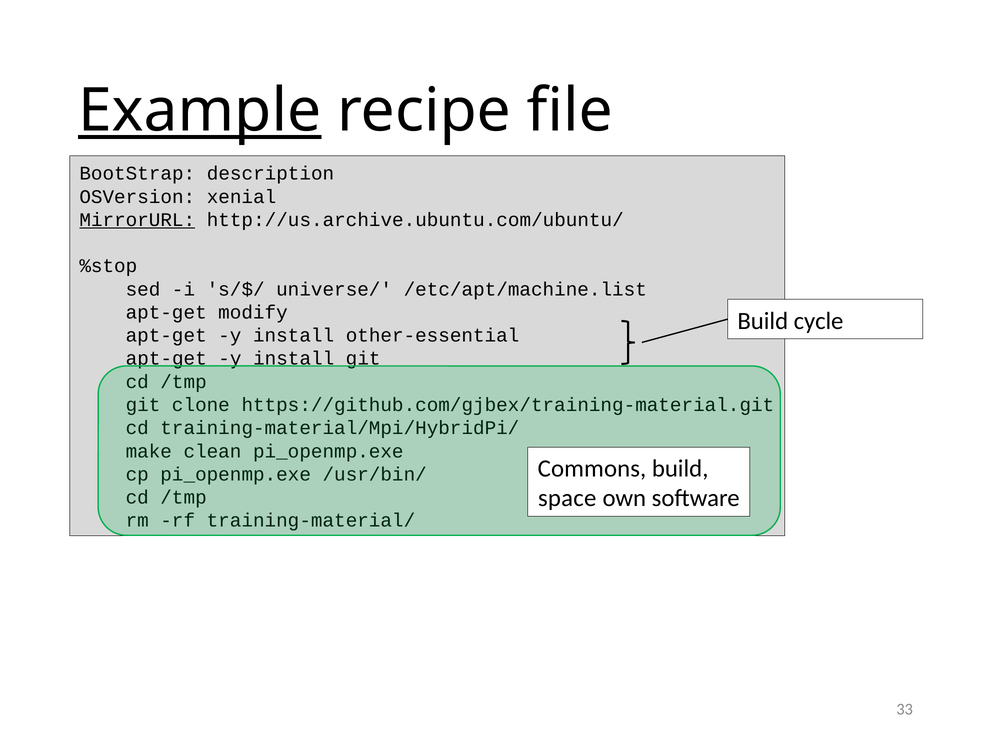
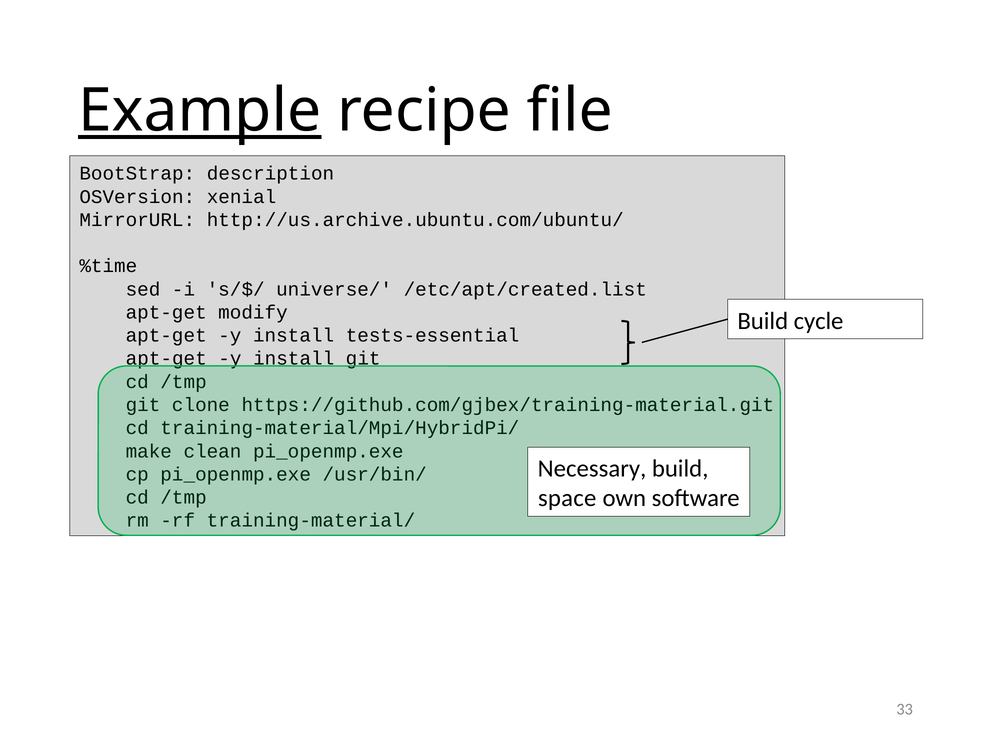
MirrorURL underline: present -> none (137, 220)
%stop: %stop -> %time (108, 266)
/etc/apt/machine.list: /etc/apt/machine.list -> /etc/apt/created.list (525, 289)
other-essential: other-essential -> tests-essential (433, 336)
Commons: Commons -> Necessary (592, 469)
